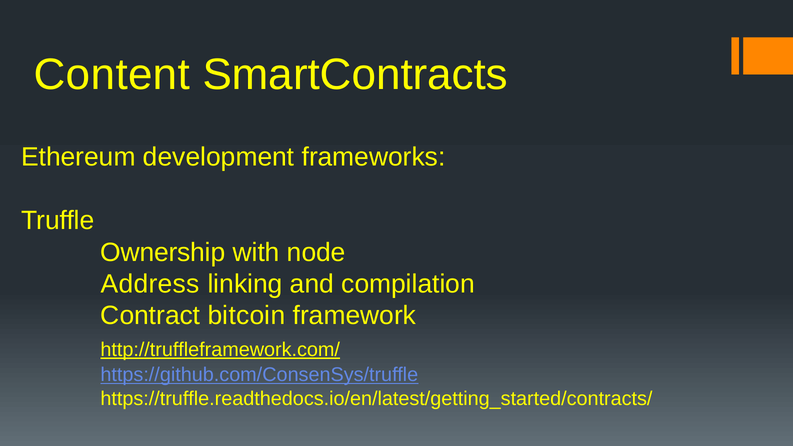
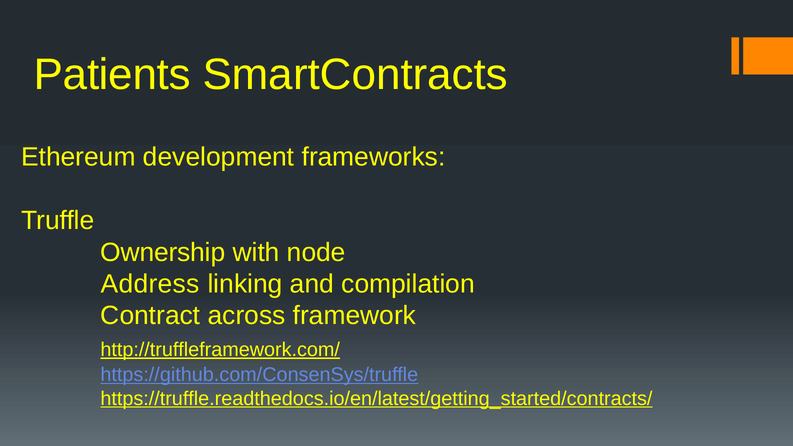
Content: Content -> Patients (112, 75)
bitcoin: bitcoin -> across (247, 316)
https://truffle.readthedocs.io/en/latest/getting_started/contracts/ underline: none -> present (376, 399)
